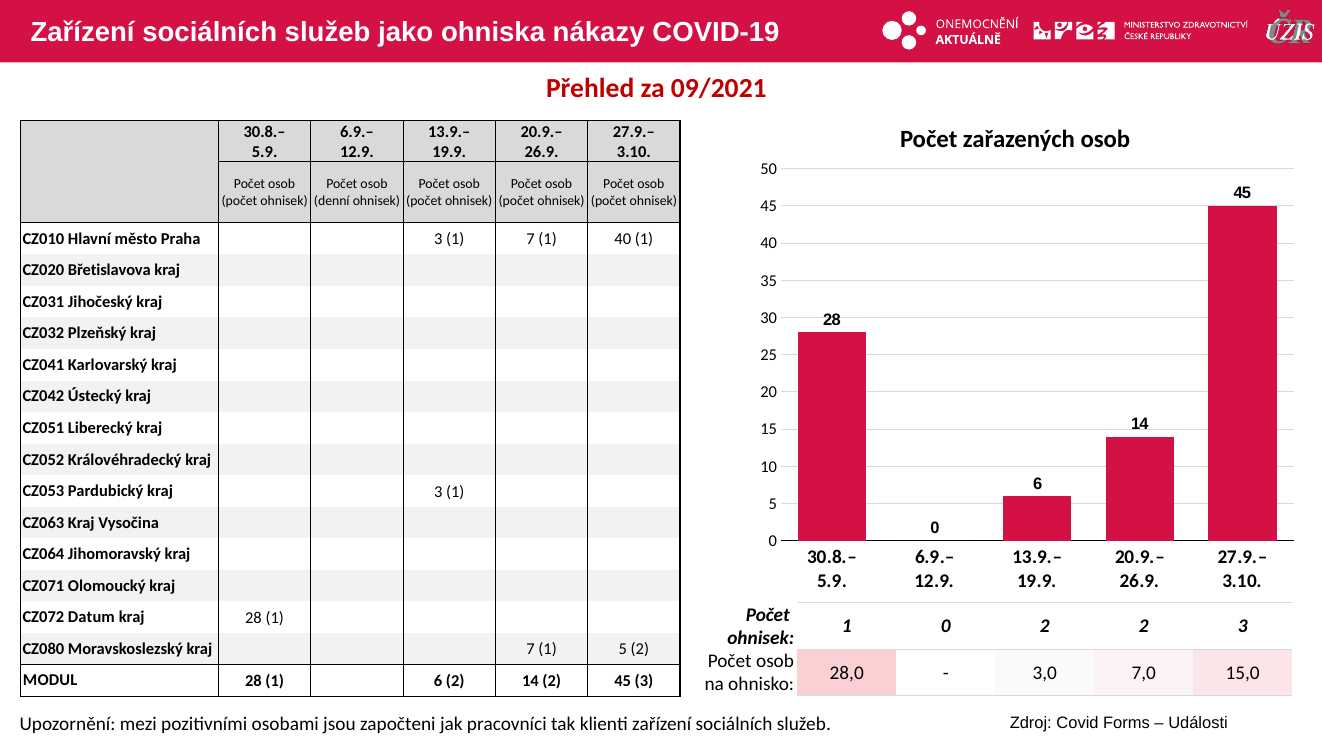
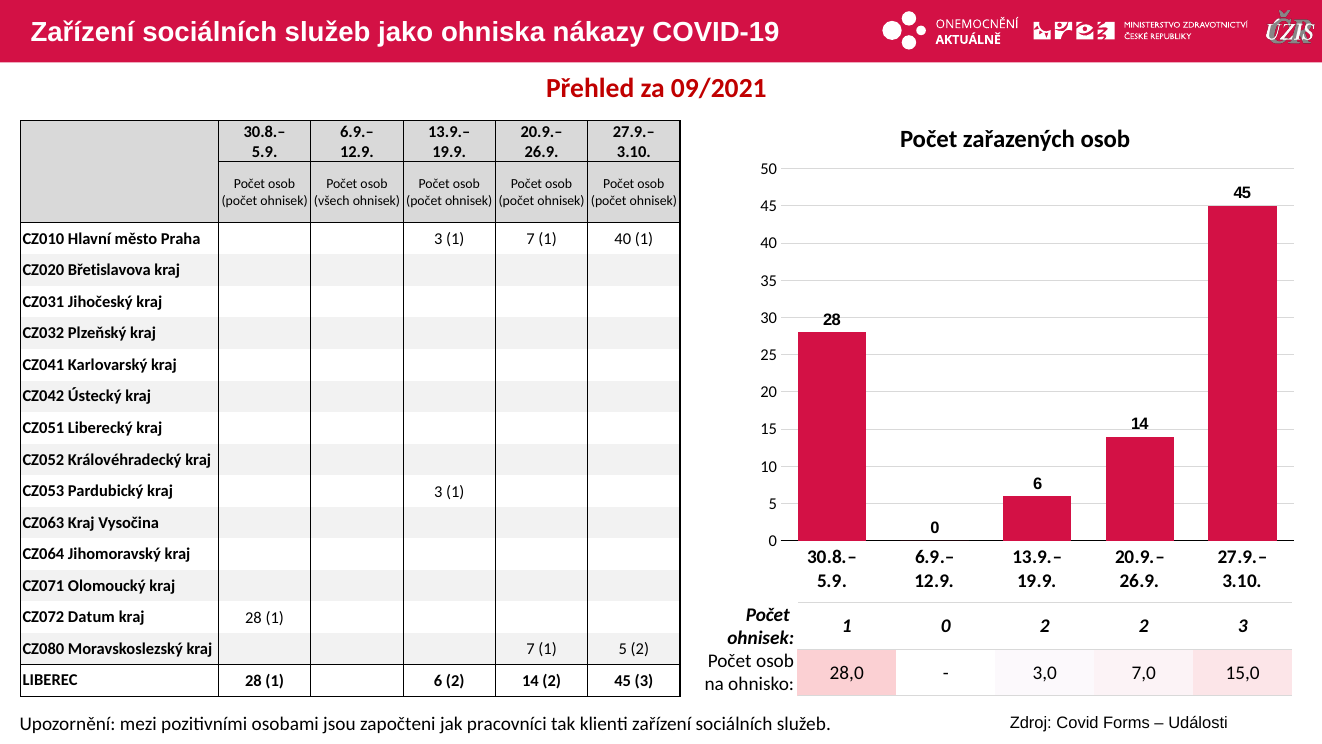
denní: denní -> všech (332, 201)
MODUL: MODUL -> LIBEREC (50, 680)
